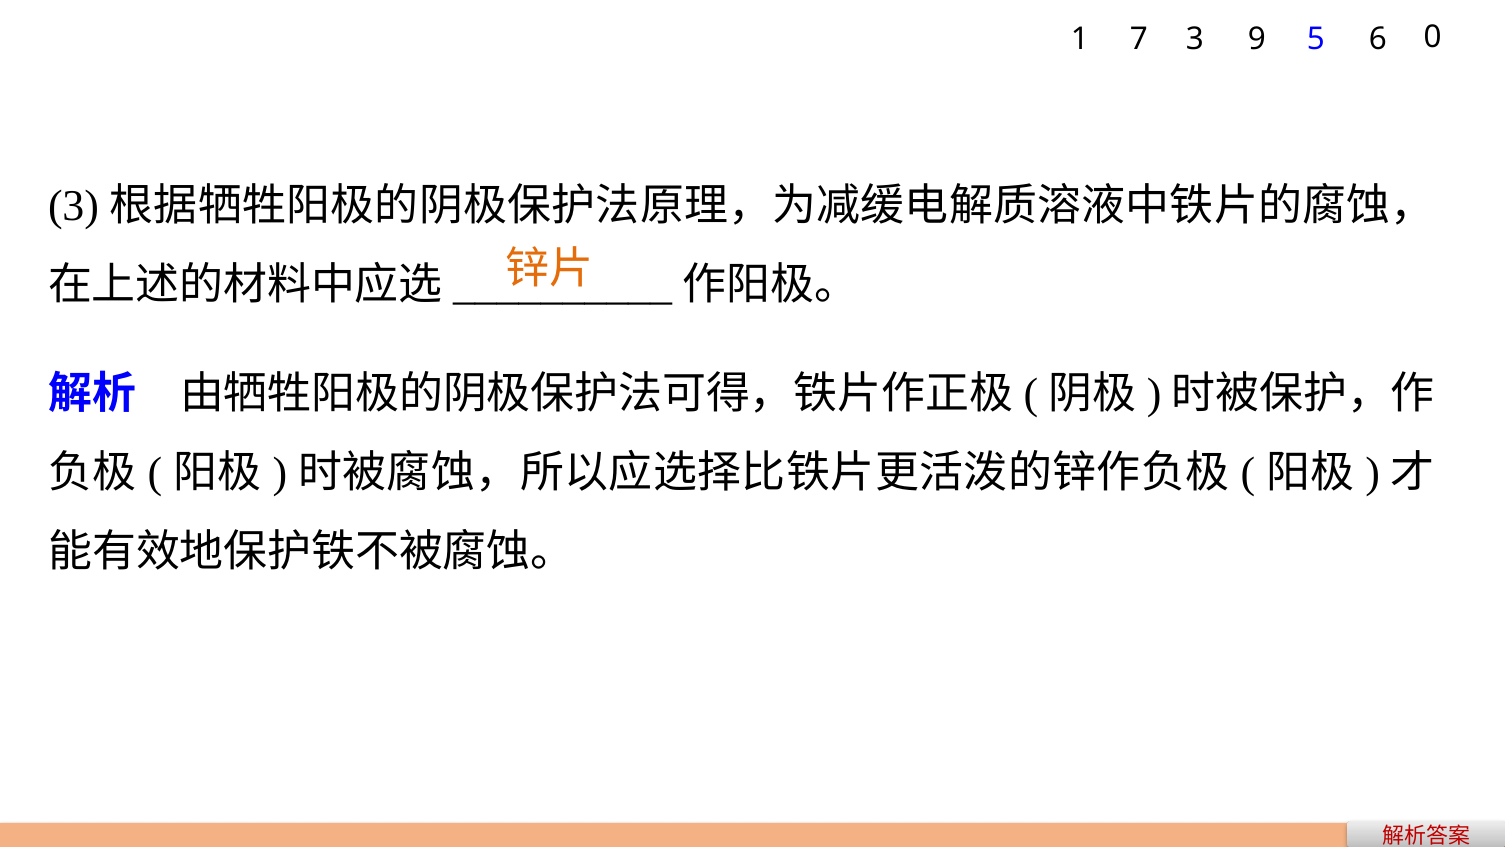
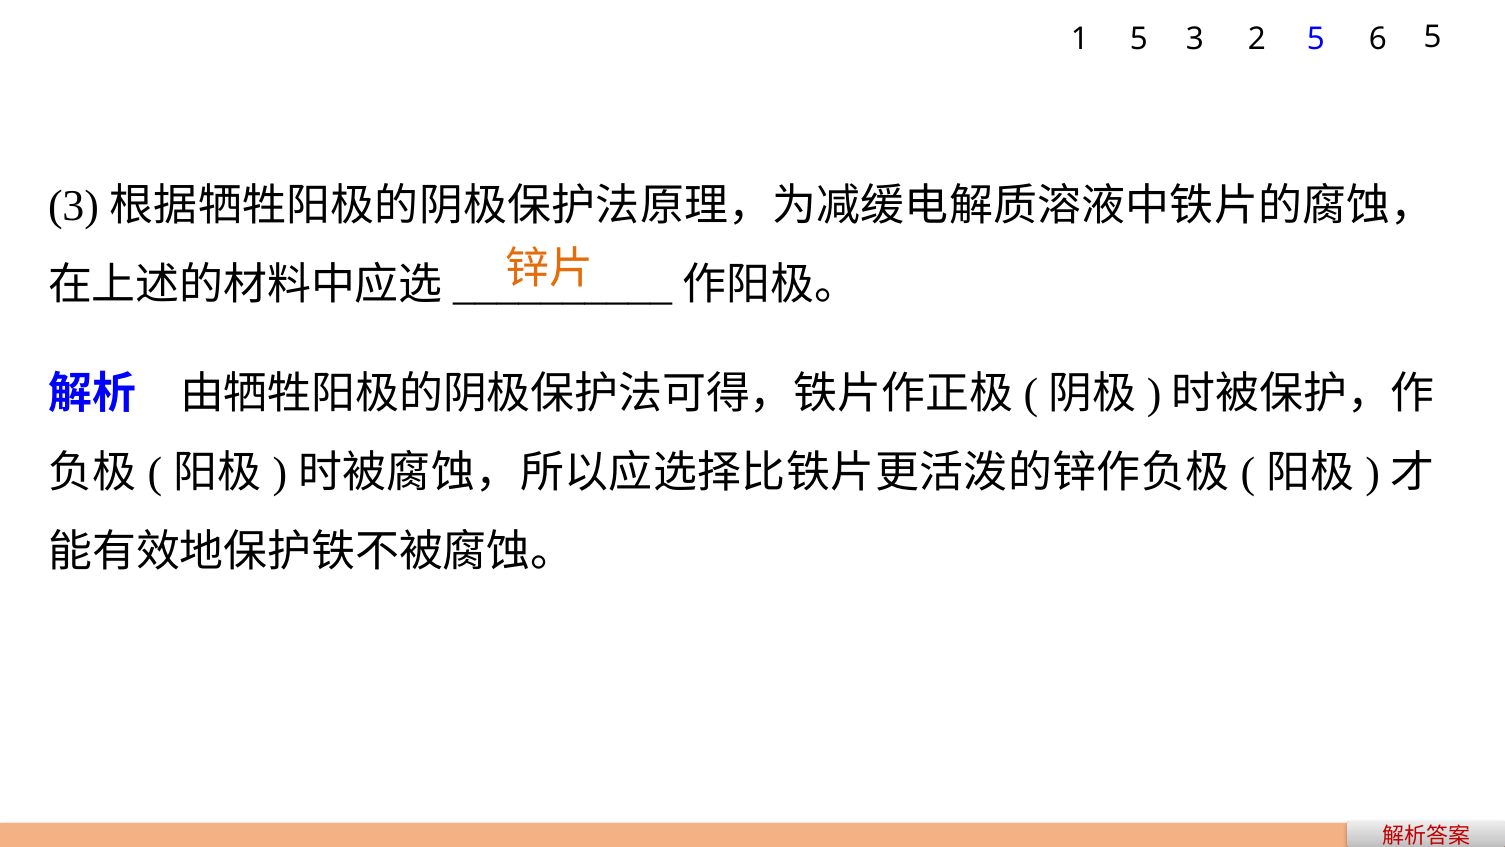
1 7: 7 -> 5 (1139, 39)
9: 9 -> 2 (1257, 39)
6 0: 0 -> 5 (1433, 37)
